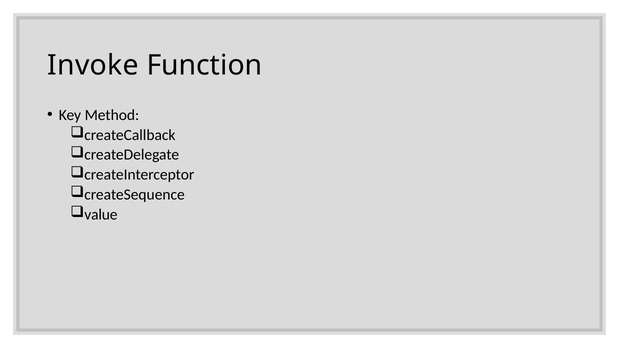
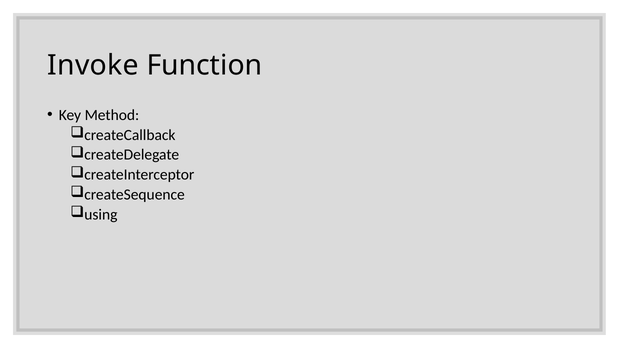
value: value -> using (101, 215)
